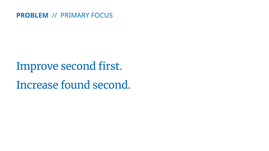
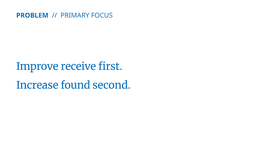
Improve second: second -> receive (78, 67)
